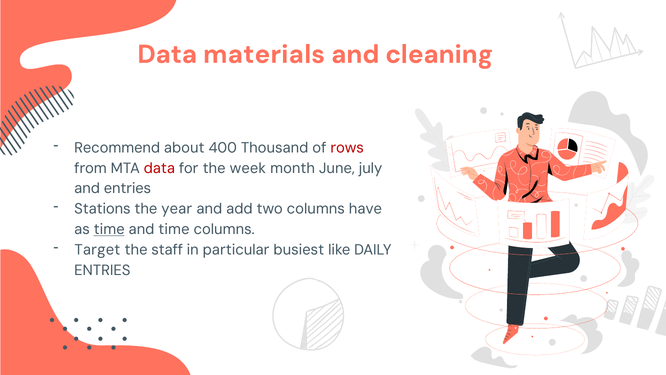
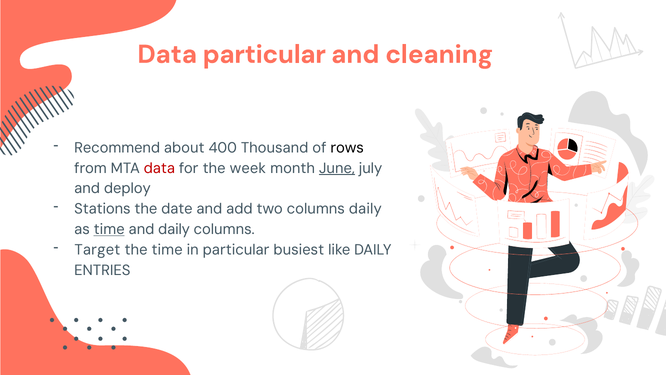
Data materials: materials -> particular (264, 54)
rows colour: red -> black (347, 148)
June underline: none -> present (337, 168)
and entries: entries -> deploy (127, 188)
year: year -> date (177, 209)
columns have: have -> daily (365, 209)
and time: time -> daily (174, 229)
the staff: staff -> time (167, 250)
